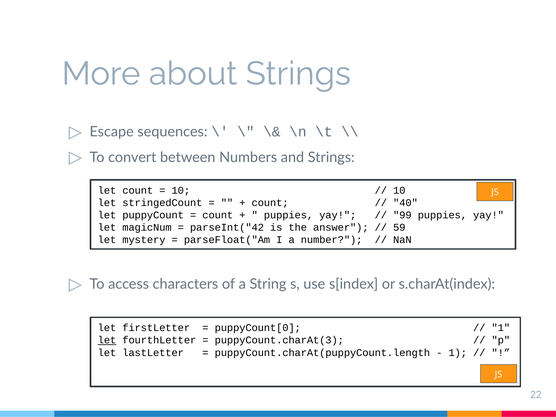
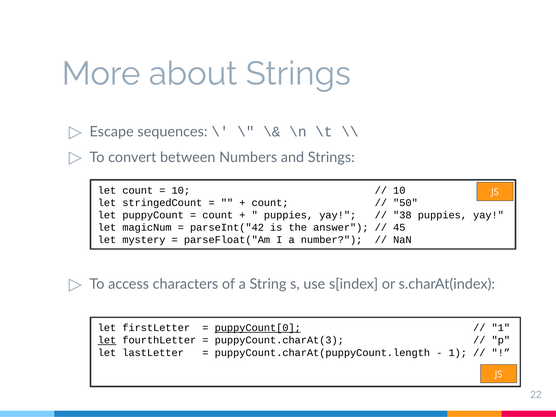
40: 40 -> 50 (405, 203)
99: 99 -> 38 (402, 215)
59: 59 -> 45 (399, 227)
puppyCount[0 underline: none -> present (258, 328)
